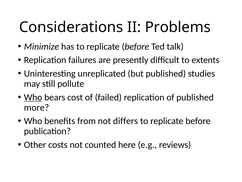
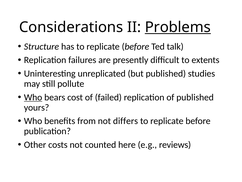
Problems underline: none -> present (178, 27)
Minimize: Minimize -> Structure (41, 46)
more: more -> yours (37, 107)
